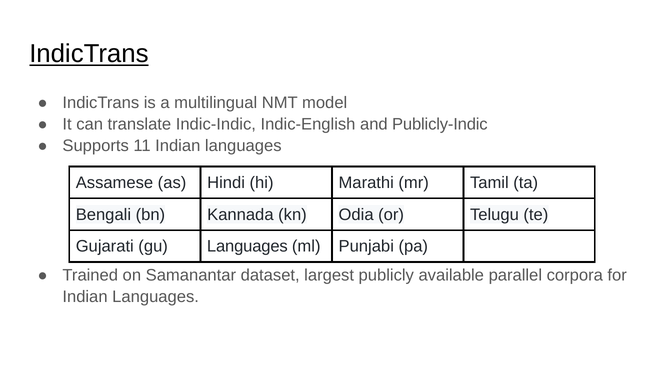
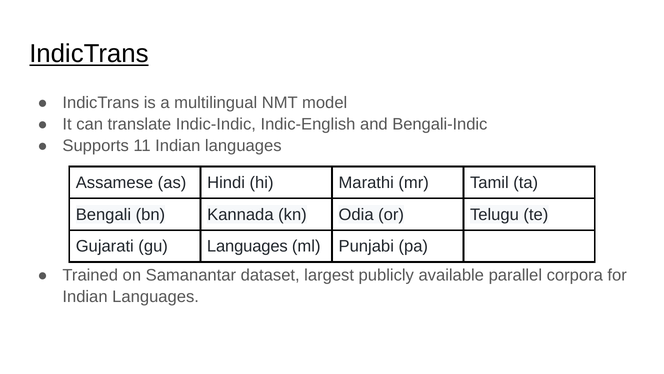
Publicly-Indic: Publicly-Indic -> Bengali-Indic (440, 124)
